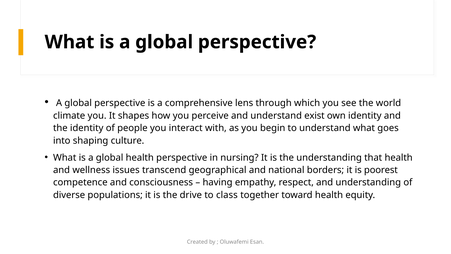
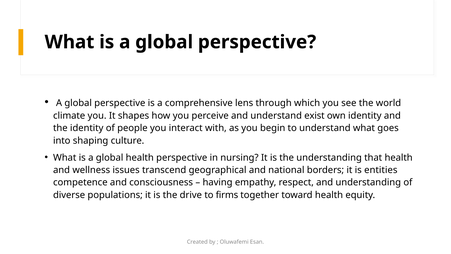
poorest: poorest -> entities (381, 170)
class: class -> firms (227, 195)
